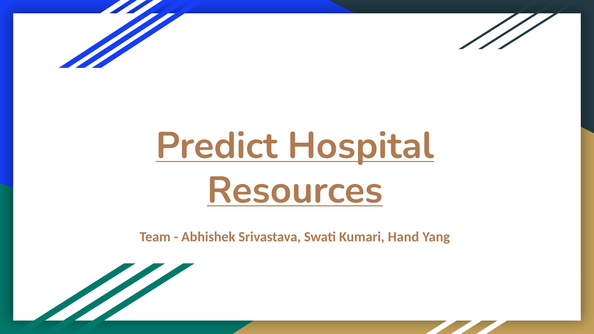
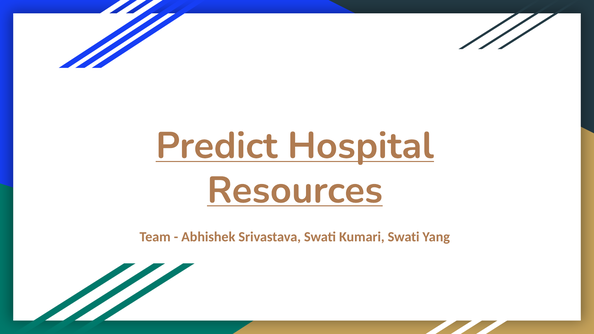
Kumari Hand: Hand -> Swati (404, 237)
